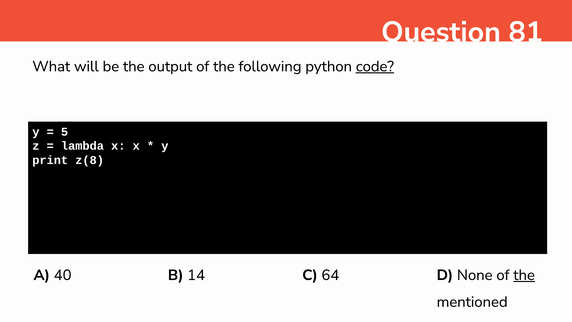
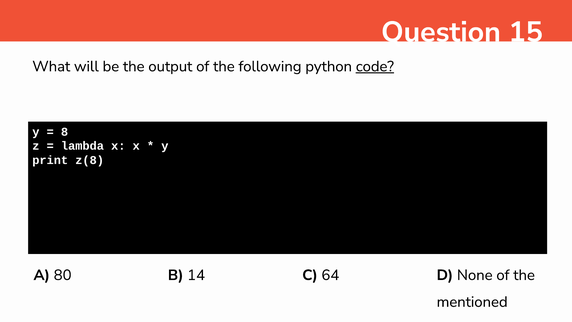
81: 81 -> 15 (526, 32)
5: 5 -> 8 (65, 132)
40: 40 -> 80 (63, 275)
the underline: present -> none (524, 275)
